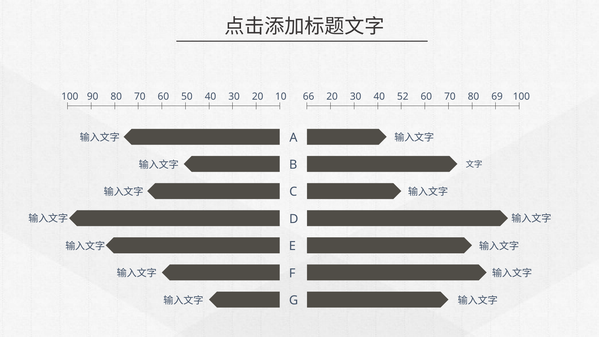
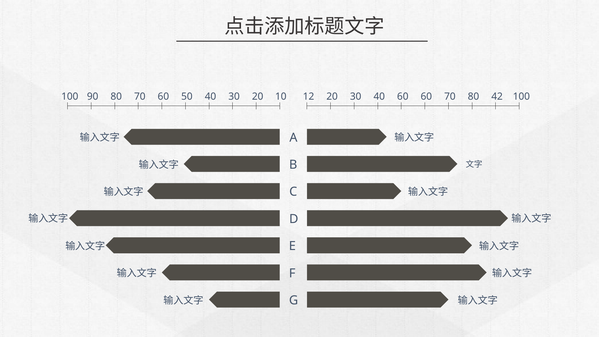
66: 66 -> 12 (309, 96)
40 52: 52 -> 60 (403, 96)
69: 69 -> 42 (497, 96)
